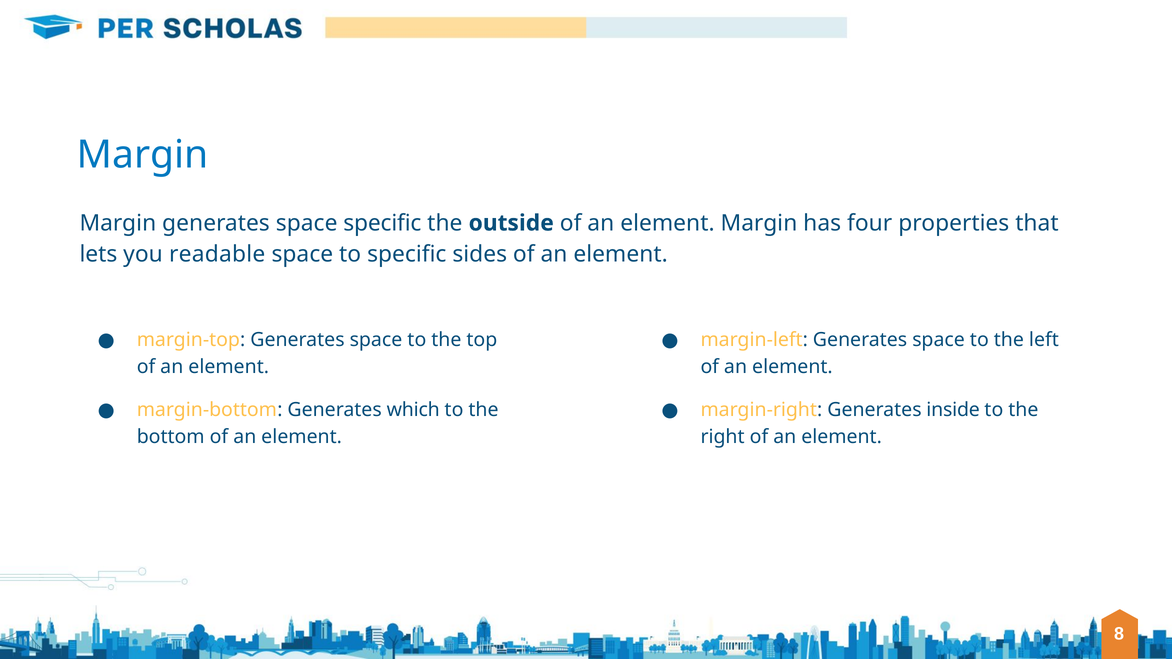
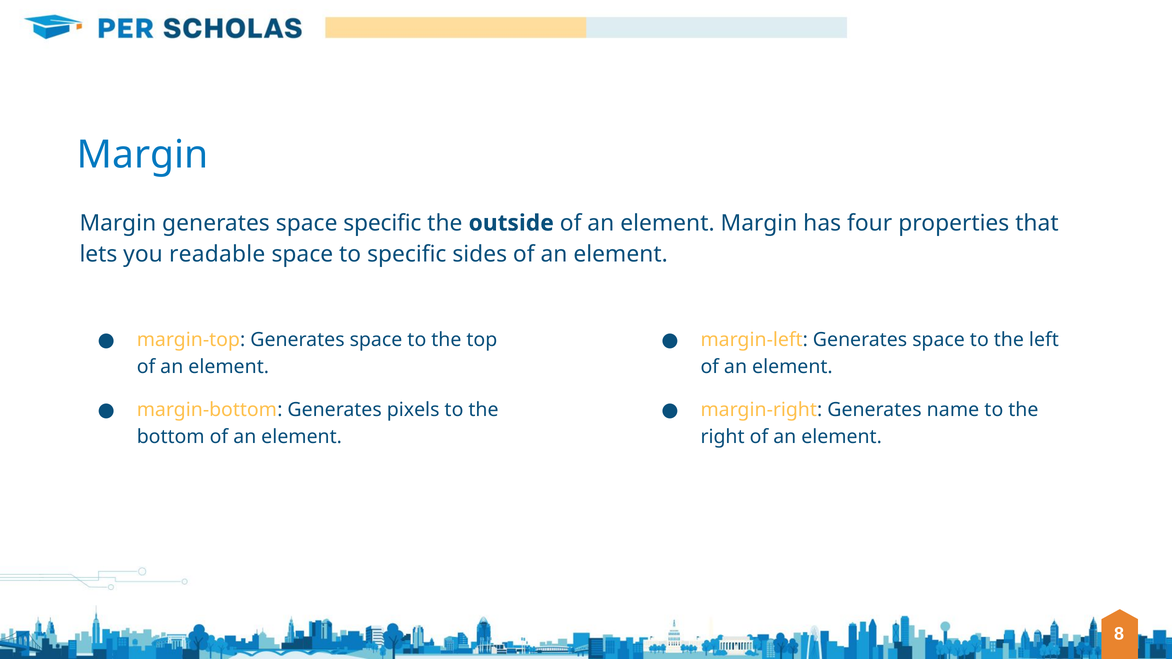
which: which -> pixels (413, 410)
inside: inside -> name (953, 410)
